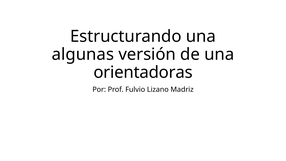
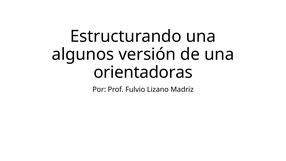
algunas: algunas -> algunos (83, 54)
